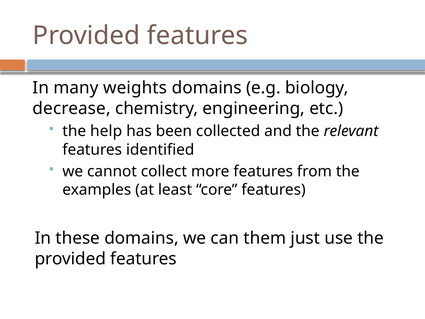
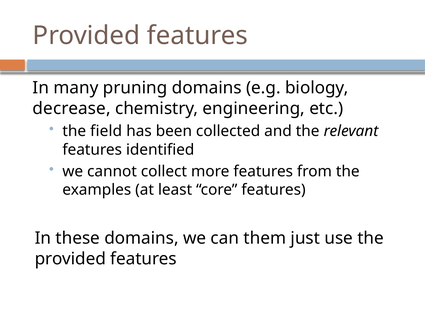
weights: weights -> pruning (135, 88)
help: help -> field (106, 131)
